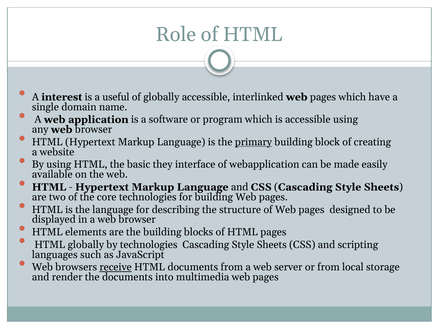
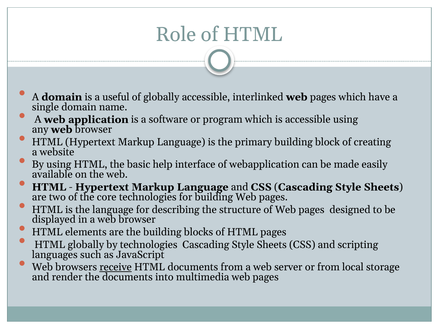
A interest: interest -> domain (62, 97)
primary underline: present -> none (253, 142)
they: they -> help (163, 165)
